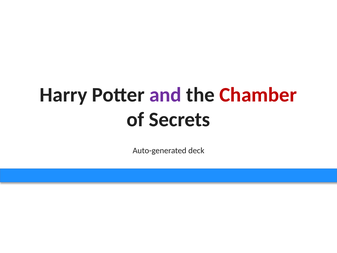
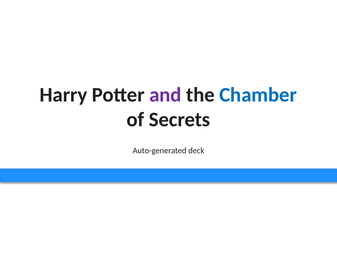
Chamber colour: red -> blue (258, 95)
